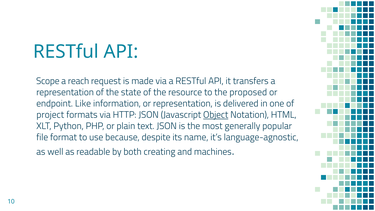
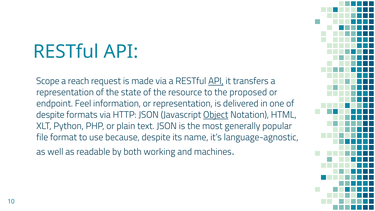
API underline: none -> present (216, 81)
Like: Like -> Feel (83, 104)
project: project -> despite (50, 115)
creating: creating -> working (159, 152)
